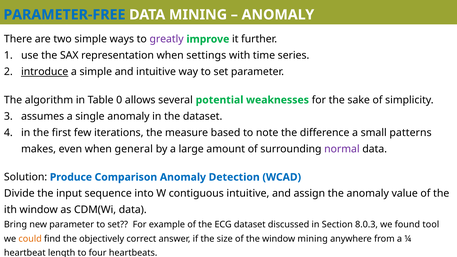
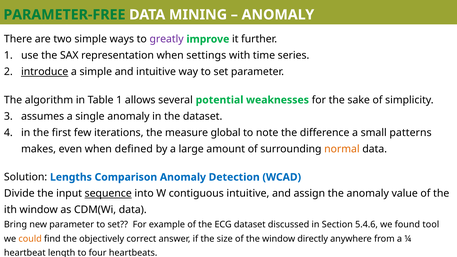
PARAMETER-FREE colour: blue -> green (64, 15)
Table 0: 0 -> 1 (119, 100)
based: based -> global (226, 133)
general: general -> defined (134, 149)
normal colour: purple -> orange (342, 149)
Produce: Produce -> Lengths (71, 177)
sequence underline: none -> present (108, 194)
8.0.3: 8.0.3 -> 5.4.6 (367, 225)
window mining: mining -> directly (313, 239)
